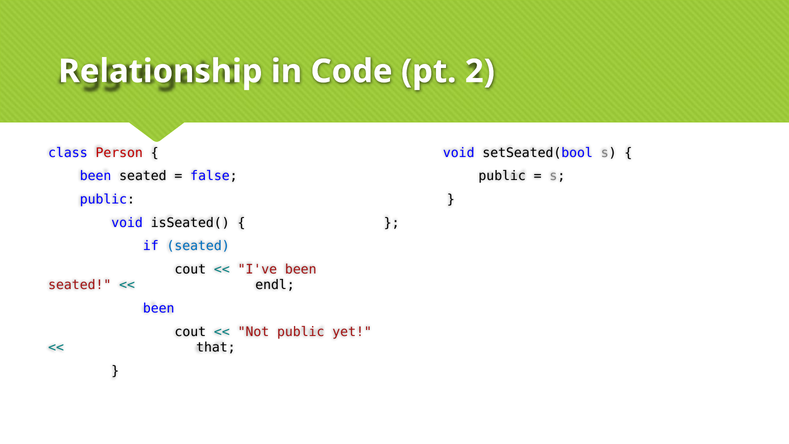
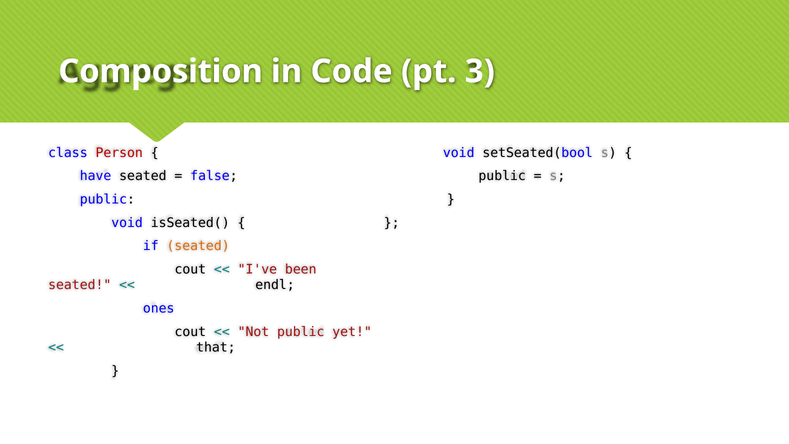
Relationship: Relationship -> Composition (161, 71)
2: 2 -> 3 (480, 71)
been: been -> have (96, 176)
seated colour: blue -> orange (198, 246)
been: been -> ones (159, 308)
